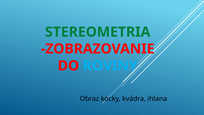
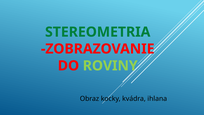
ROVINY colour: light blue -> light green (110, 66)
